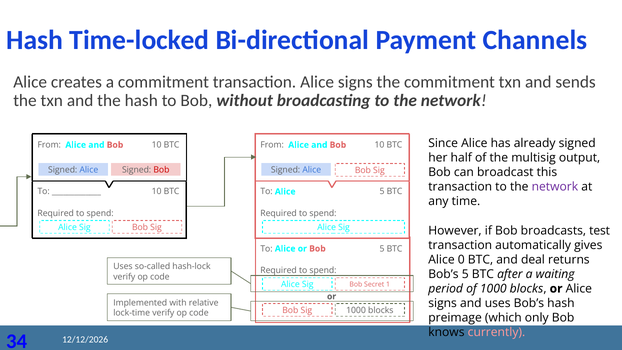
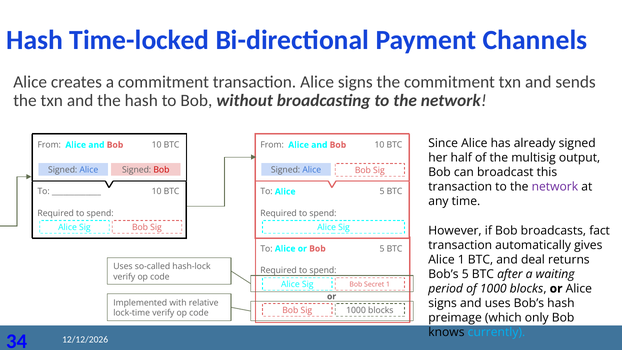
test: test -> fact (600, 230)
Alice 0: 0 -> 1 (461, 259)
currently colour: pink -> light blue (496, 332)
